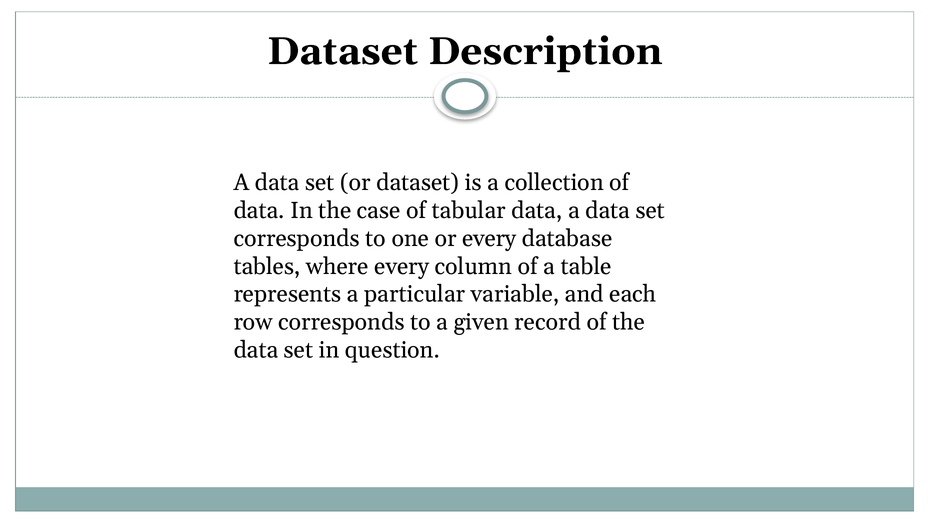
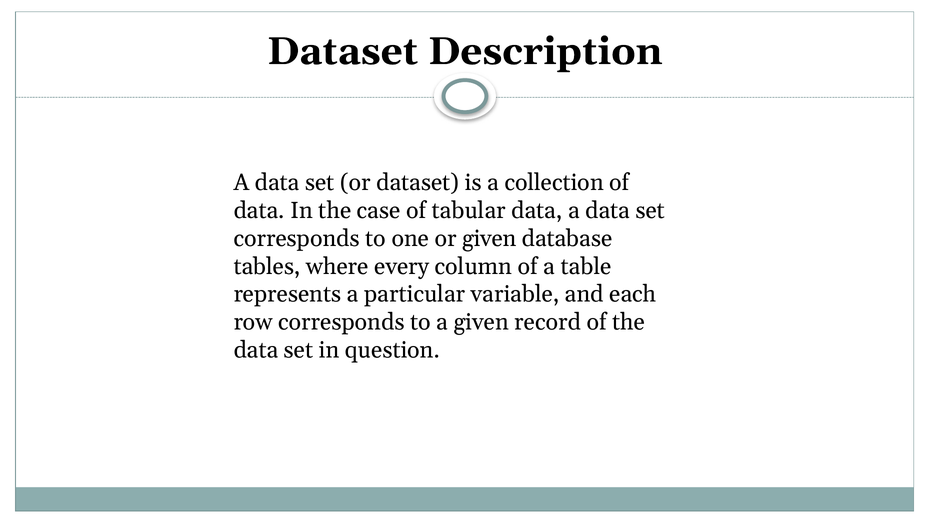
or every: every -> given (489, 239)
